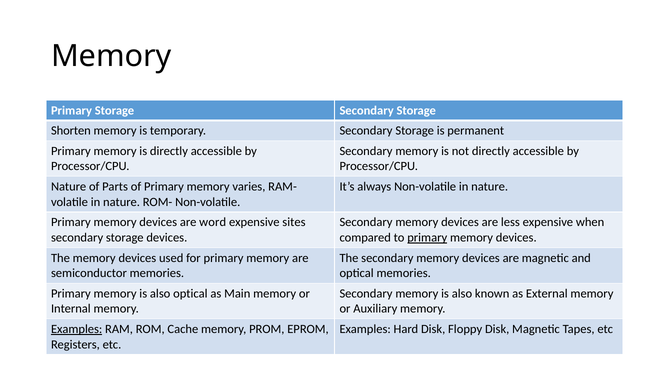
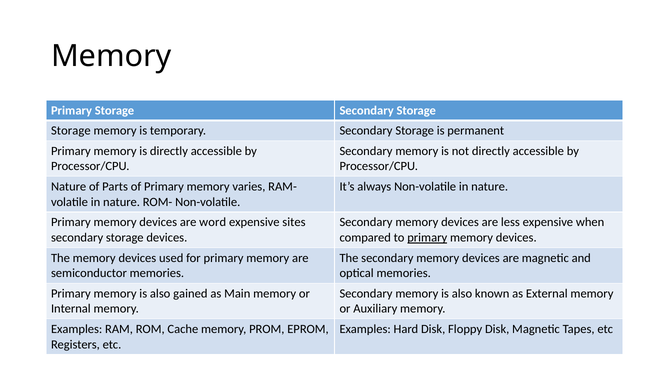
Shorten: Shorten -> Storage (71, 131)
also optical: optical -> gained (190, 294)
Examples underline: present -> none (77, 329)
